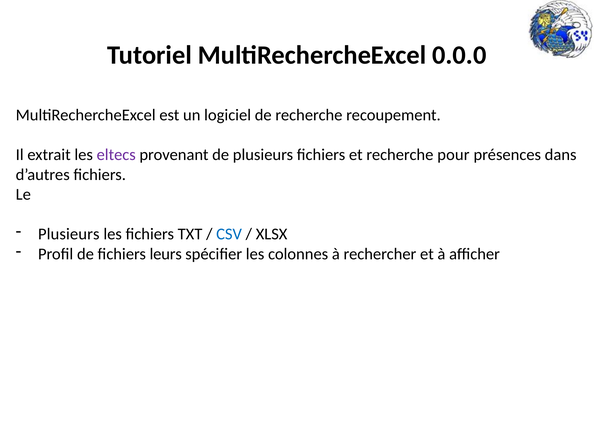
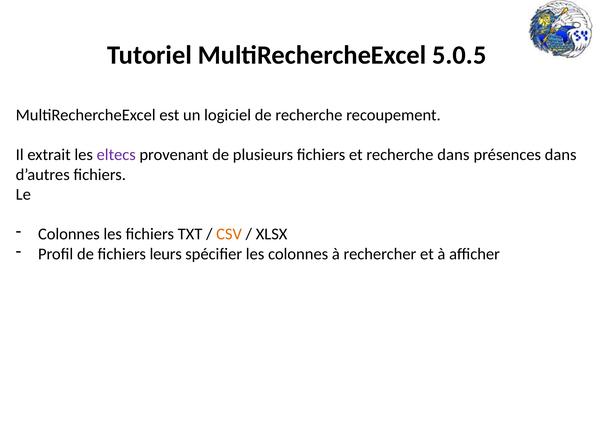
0.0.0: 0.0.0 -> 5.0.5 (459, 55)
recherche pour: pour -> dans (453, 155)
Plusieurs: Plusieurs -> Colonnes (69, 234)
CSV colour: blue -> orange (229, 234)
